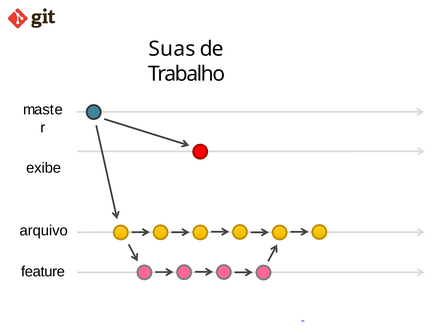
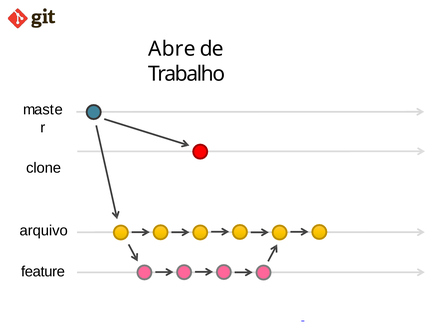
Suas: Suas -> Abre (172, 49)
exibe: exibe -> clone (44, 168)
